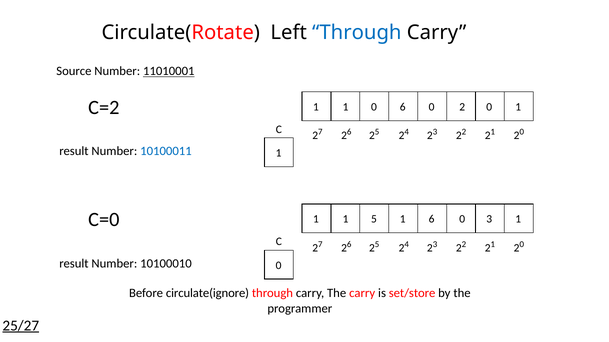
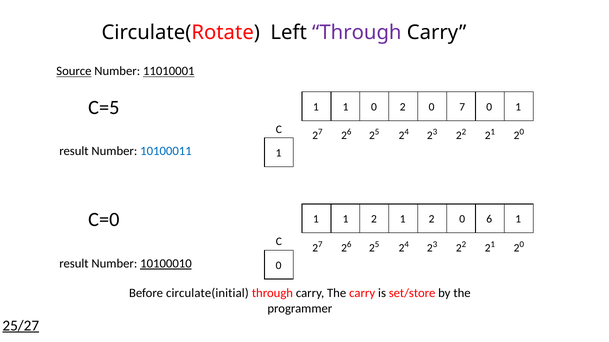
Through colour: blue -> purple (357, 33)
Source underline: none -> present (74, 71)
C=2: C=2 -> C=5 (104, 108)
6: 6 -> 2 (403, 107)
2: 2 -> 7 (462, 107)
C=0 5: 5 -> 2 (374, 219)
6: 6 -> 2 (432, 219)
0 3: 3 -> 6 (489, 219)
10100010 underline: none -> present (166, 264)
circulate(ignore: circulate(ignore -> circulate(initial (207, 294)
